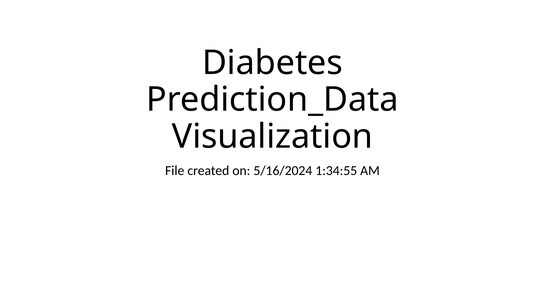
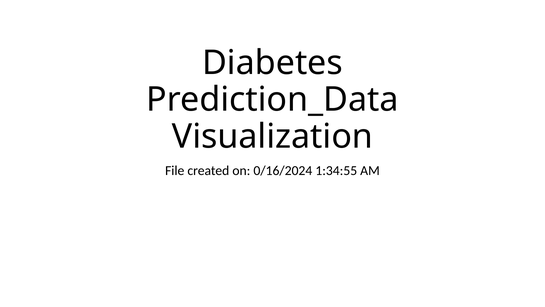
5/16/2024: 5/16/2024 -> 0/16/2024 (283, 170)
